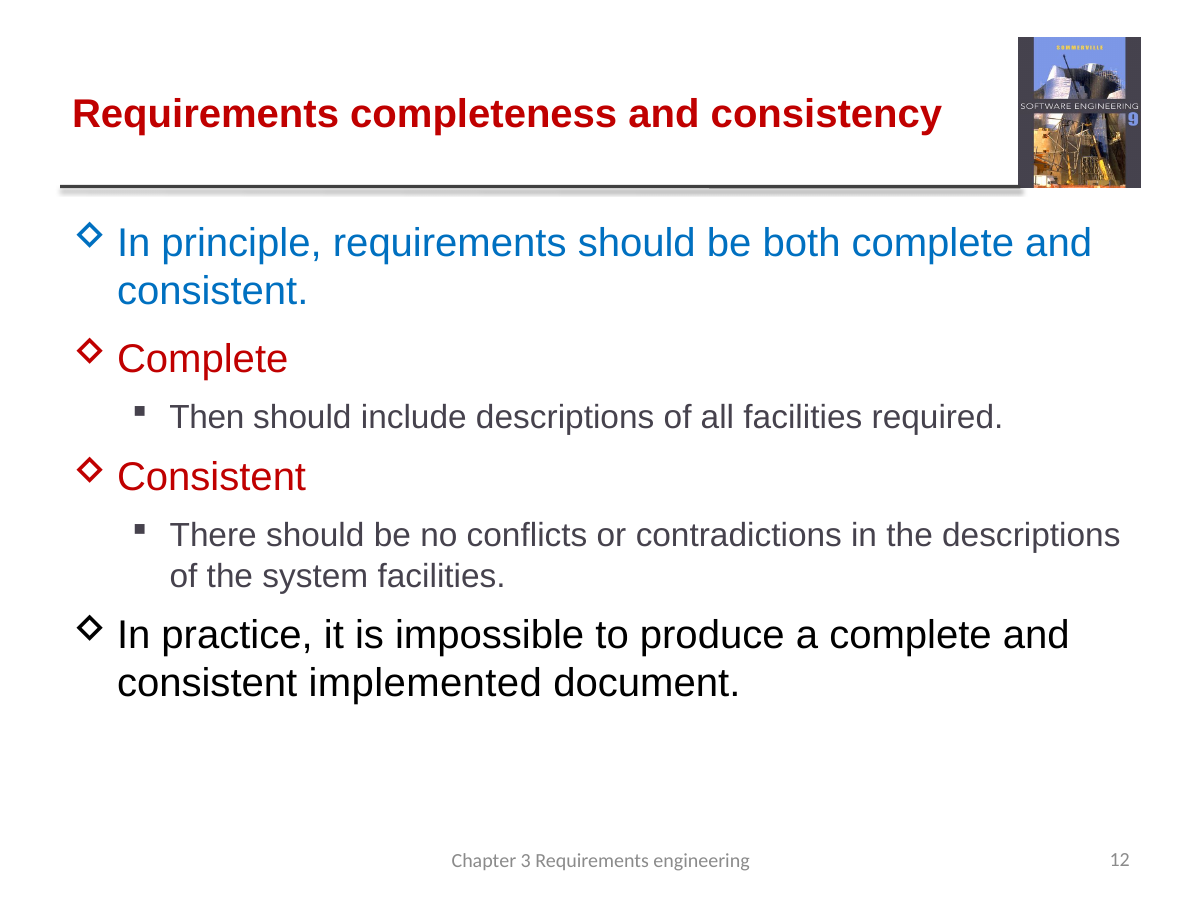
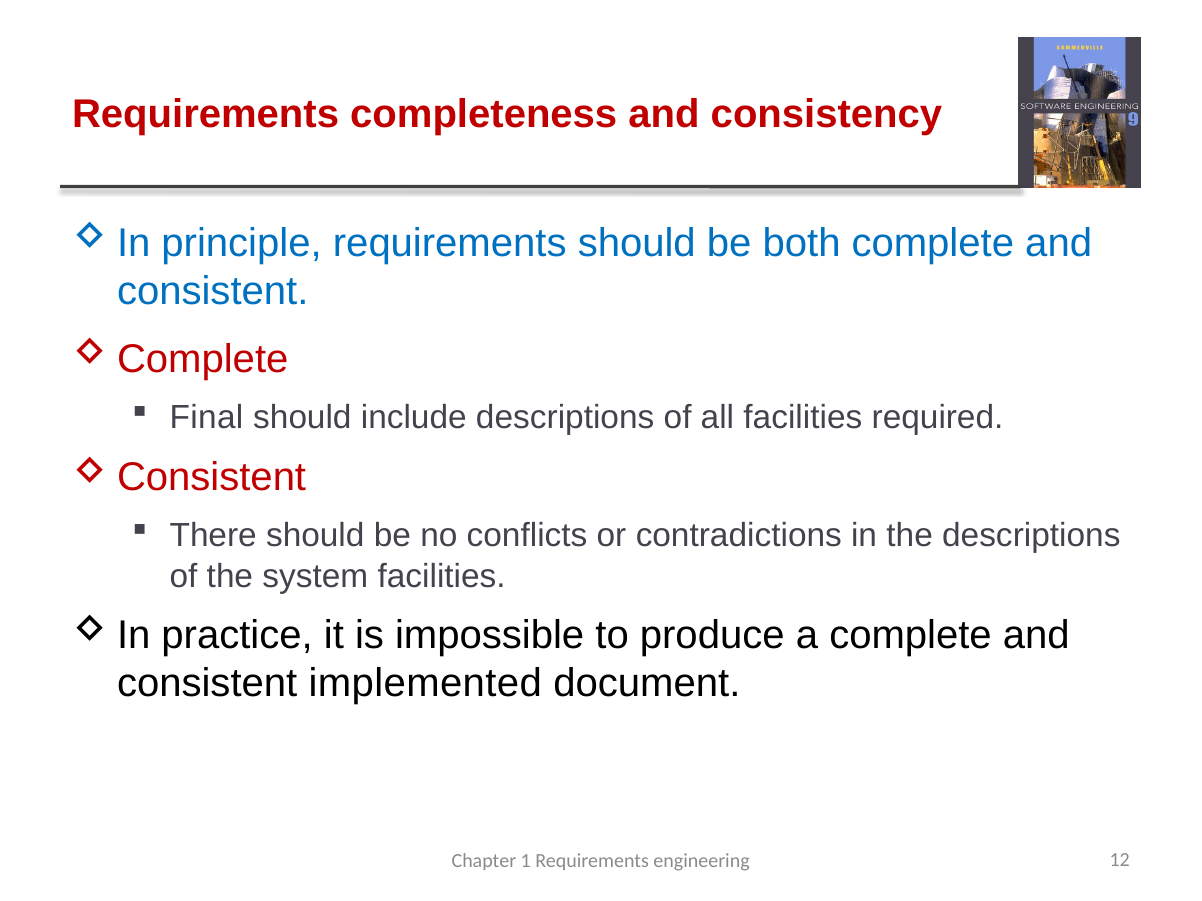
Then: Then -> Final (207, 418)
3: 3 -> 1 (526, 861)
